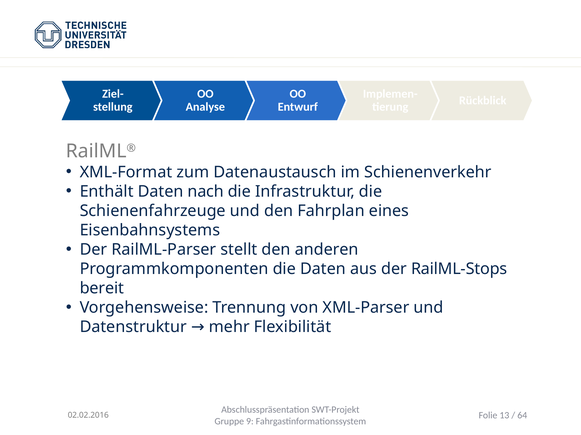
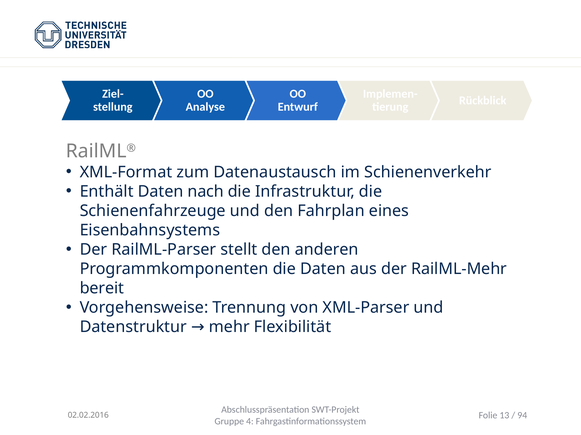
RailML-Stops: RailML-Stops -> RailML-Mehr (459, 269)
64: 64 -> 94 (522, 416)
9: 9 -> 4 (250, 422)
